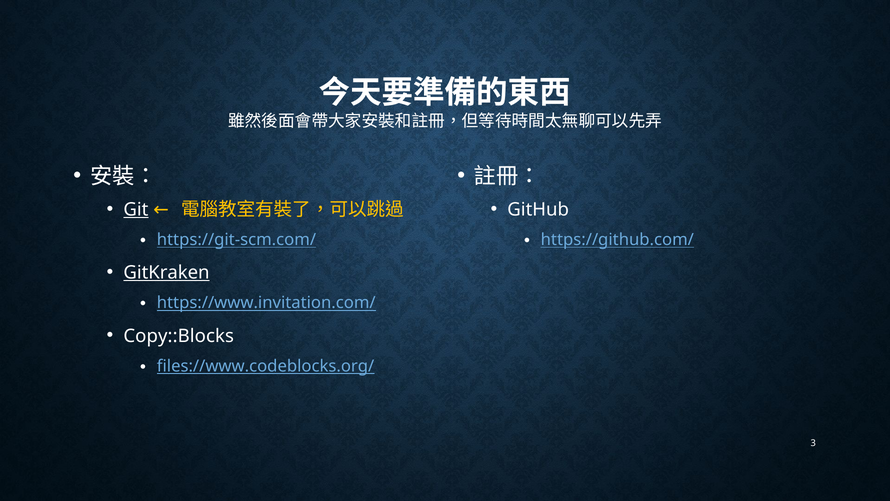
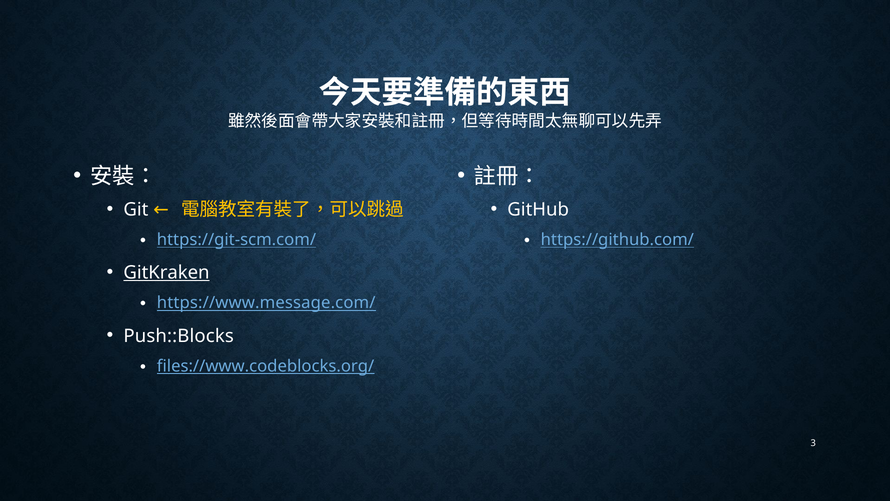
Git underline: present -> none (136, 209)
https://www.invitation.com/: https://www.invitation.com/ -> https://www.message.com/ (266, 303)
Copy::Blocks: Copy::Blocks -> Push::Blocks (179, 336)
